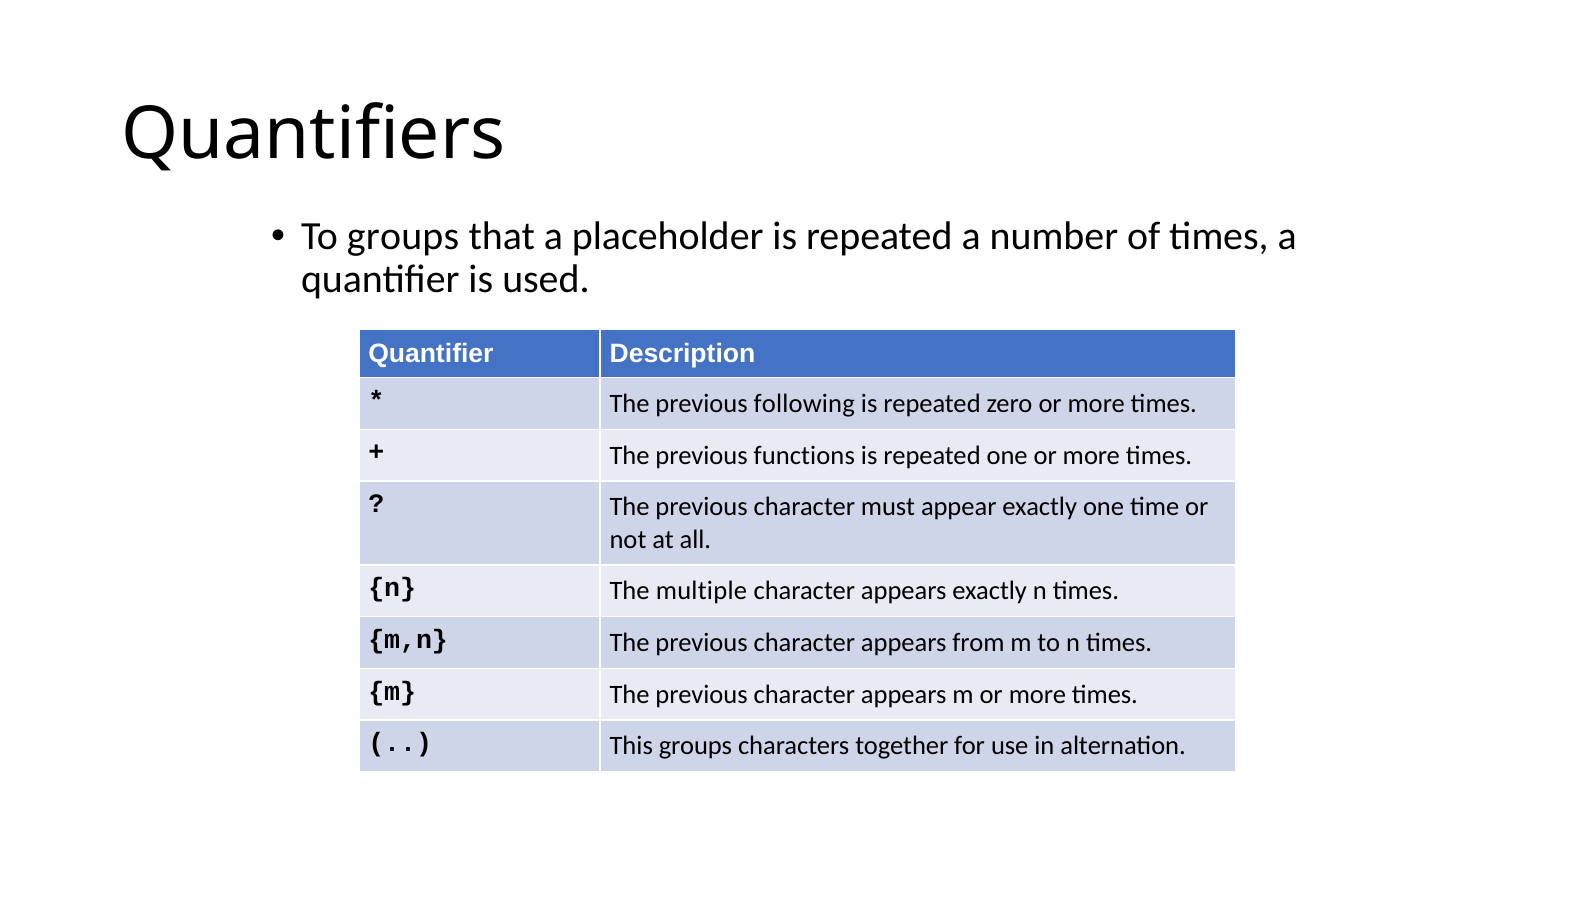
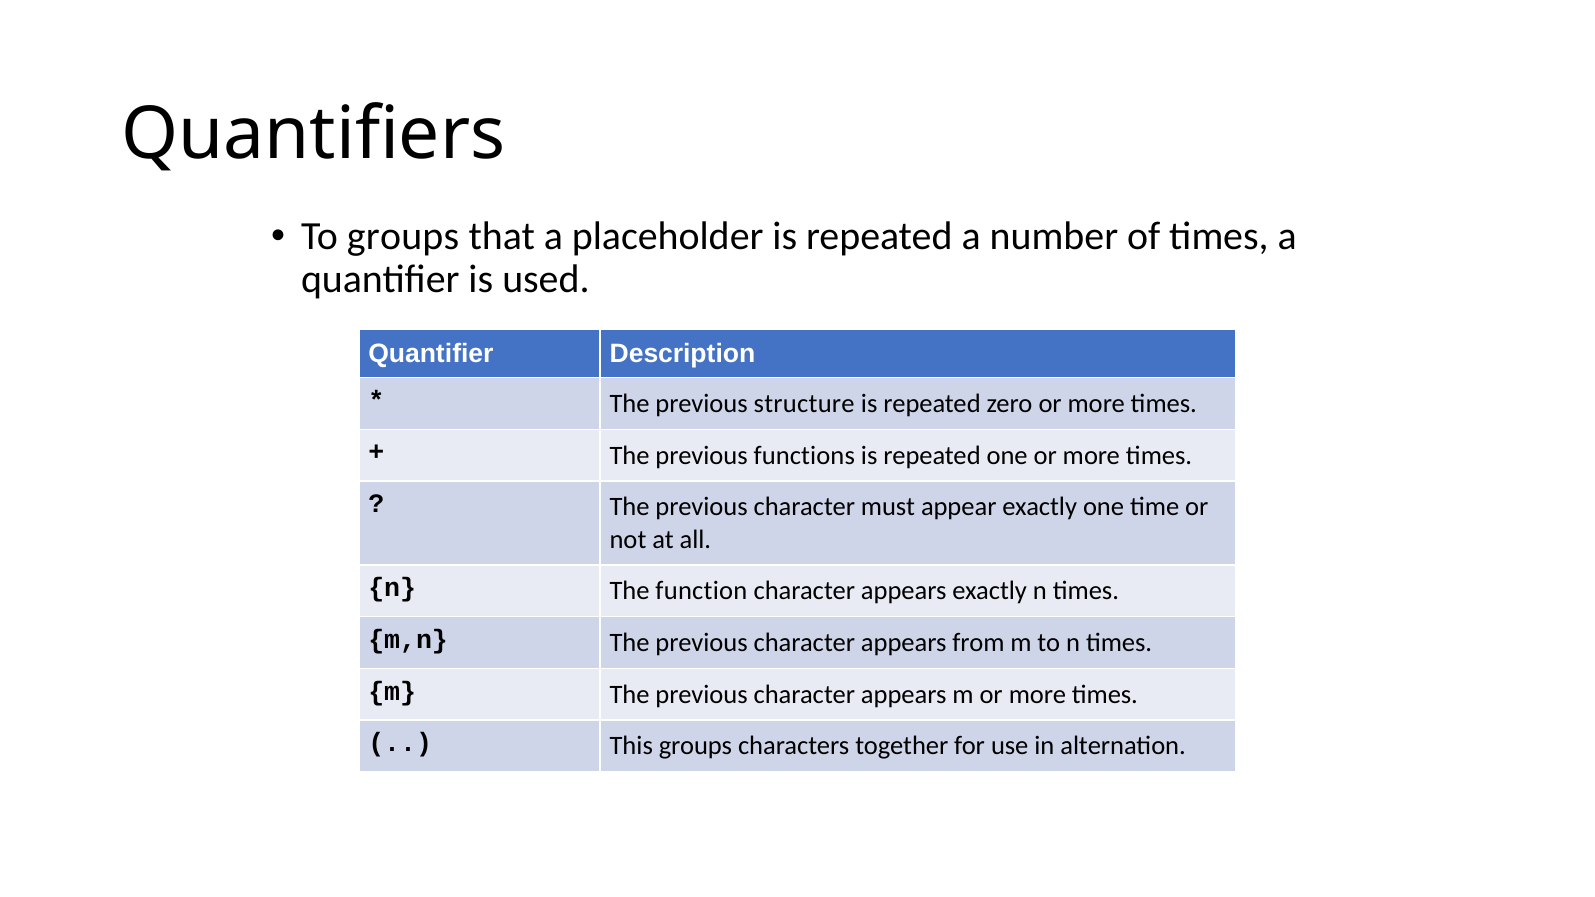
following: following -> structure (804, 404)
multiple: multiple -> function (701, 591)
